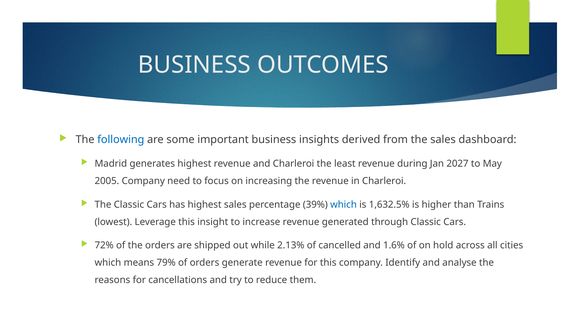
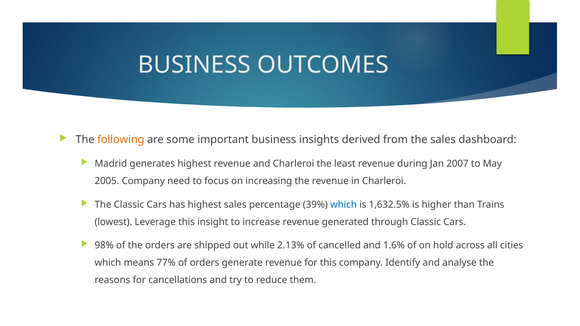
following colour: blue -> orange (121, 140)
2027: 2027 -> 2007 (457, 164)
72%: 72% -> 98% (104, 245)
79%: 79% -> 77% (166, 263)
